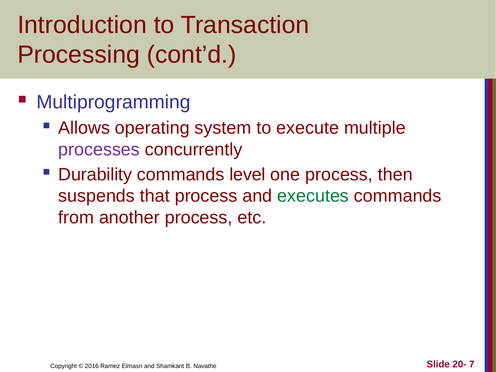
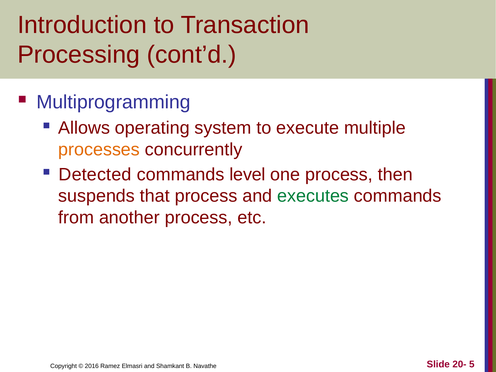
processes colour: purple -> orange (99, 149)
Durability: Durability -> Detected (95, 175)
7: 7 -> 5 (472, 364)
